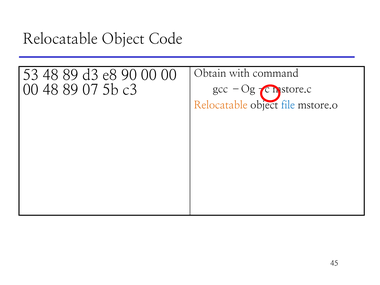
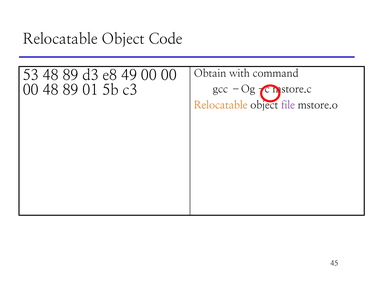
90: 90 -> 49 (129, 75)
07: 07 -> 01 (90, 90)
file colour: blue -> purple (288, 105)
